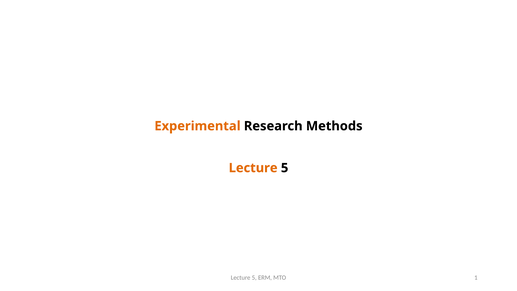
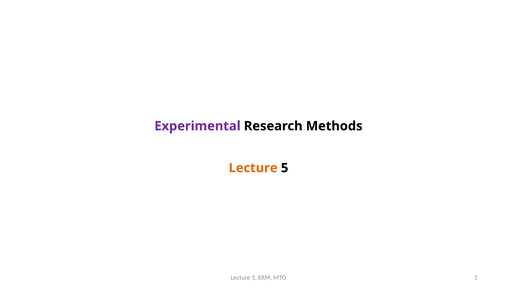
Experimental colour: orange -> purple (197, 126)
